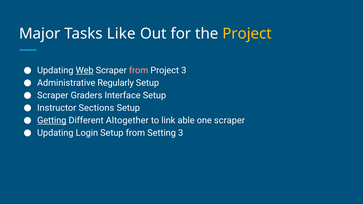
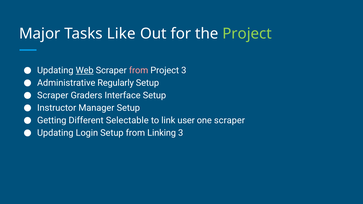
Project colour: yellow -> light green (247, 34)
Sections: Sections -> Manager (96, 108)
Getting underline: present -> none (52, 121)
Altogether: Altogether -> Selectable (127, 121)
able: able -> user (186, 121)
Setting: Setting -> Linking (162, 133)
